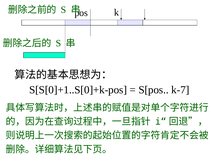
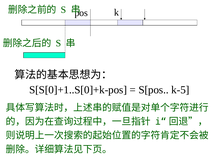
k-7: k-7 -> k-5 (180, 90)
